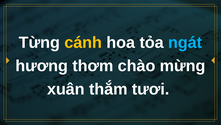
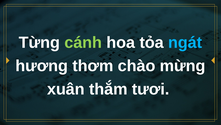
cánh colour: yellow -> light green (83, 42)
